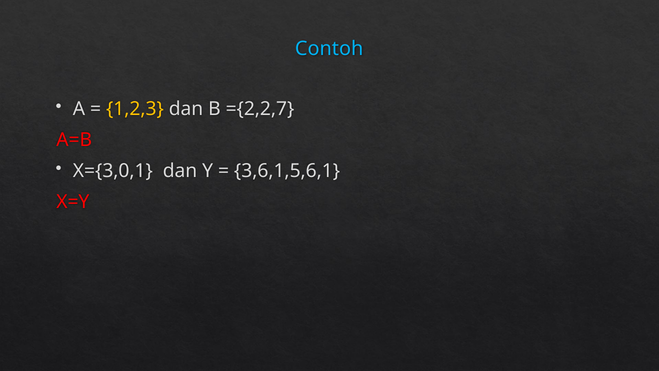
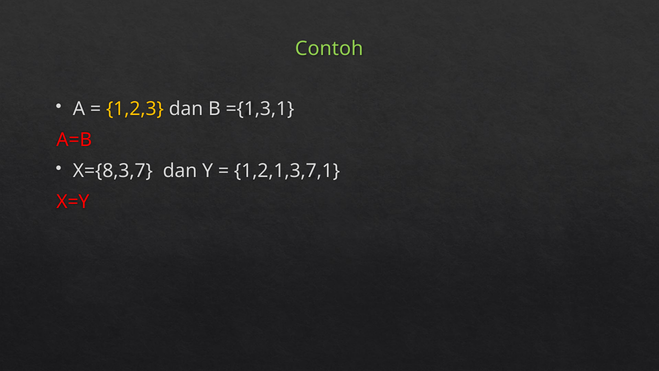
Contoh colour: light blue -> light green (329, 49)
={2,2,7: ={2,2,7 -> ={1,3,1 (260, 109)
X={3,0,1: X={3,0,1 -> X={8,3,7 (113, 171)
3,6,1,5,6,1: 3,6,1,5,6,1 -> 1,2,1,3,7,1 (287, 171)
